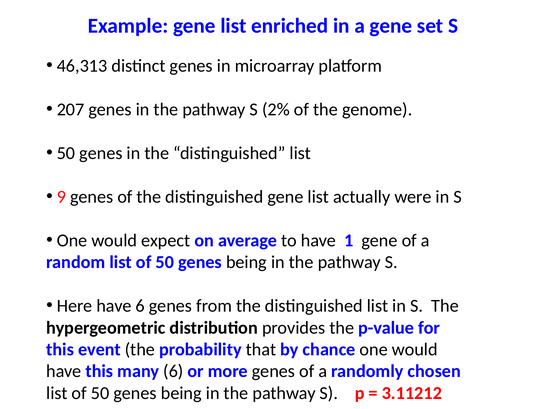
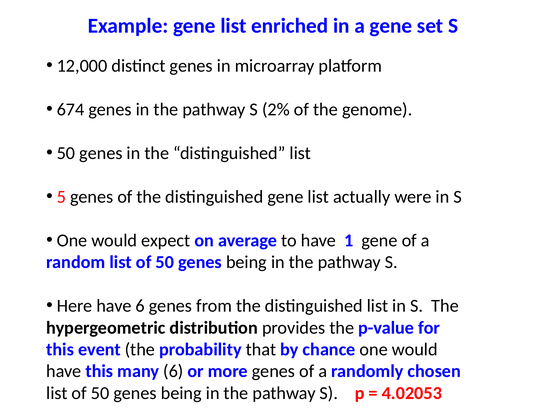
46,313: 46,313 -> 12,000 (82, 66)
207: 207 -> 674 (71, 110)
9: 9 -> 5 (61, 197)
3.11212: 3.11212 -> 4.02053 (412, 394)
